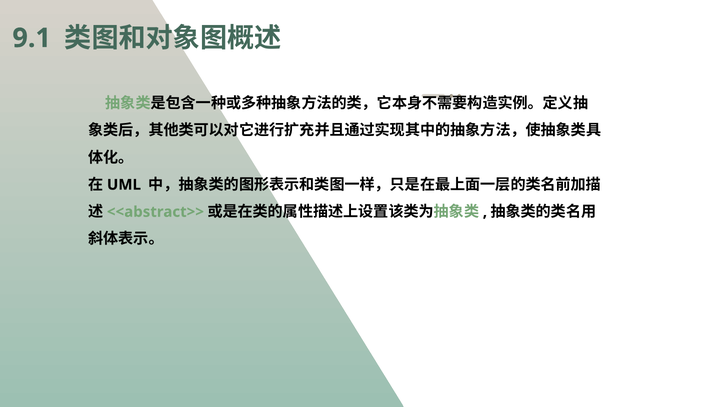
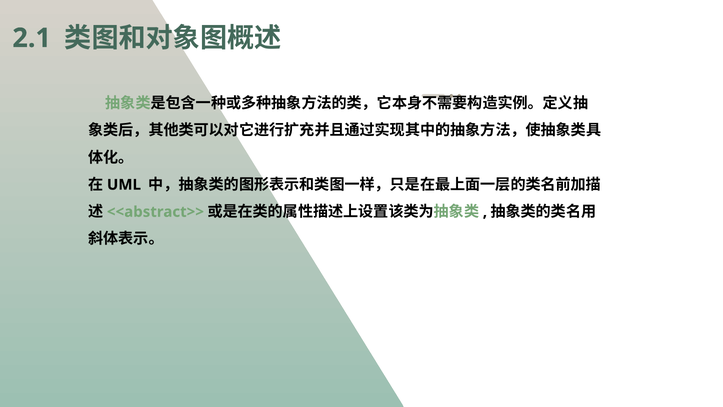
9.1: 9.1 -> 2.1 (32, 38)
